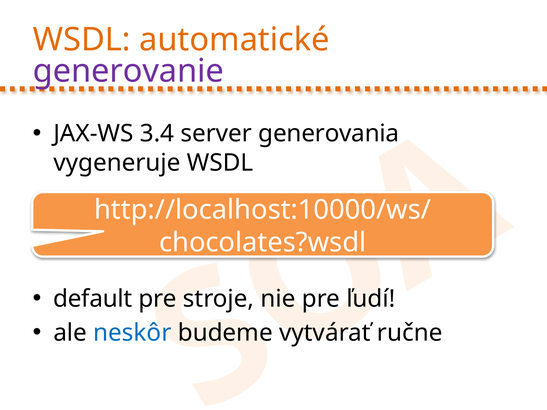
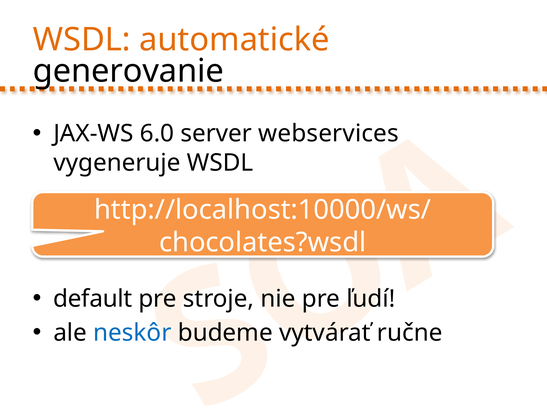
generovanie colour: purple -> black (128, 71)
3.4: 3.4 -> 6.0 (157, 134)
generovania: generovania -> webservices (329, 134)
